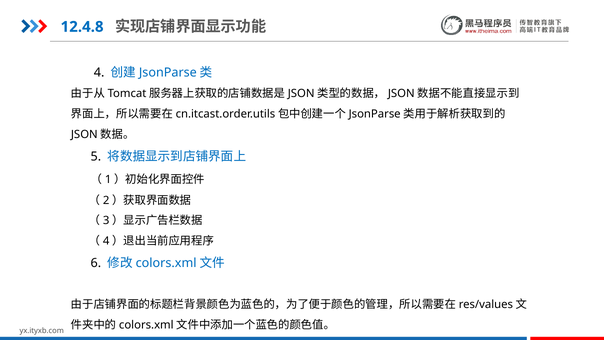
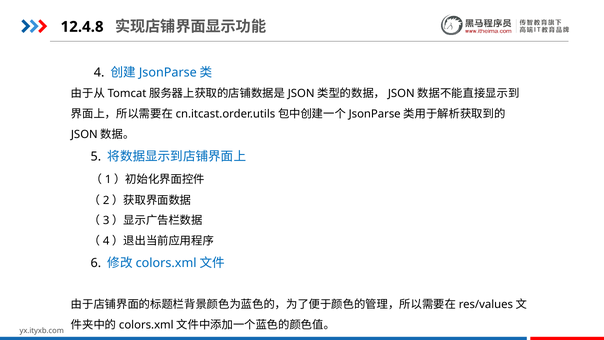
12.4.8 colour: blue -> black (82, 27)
